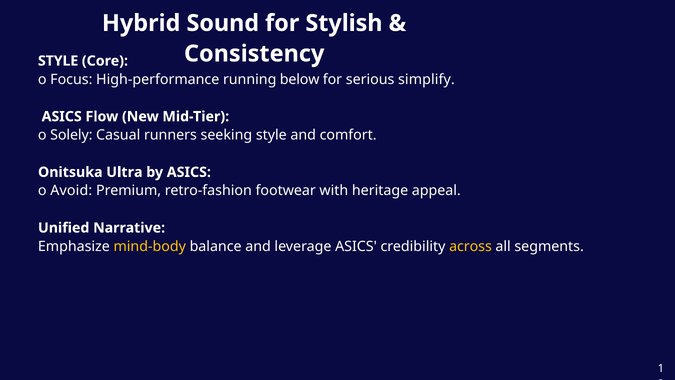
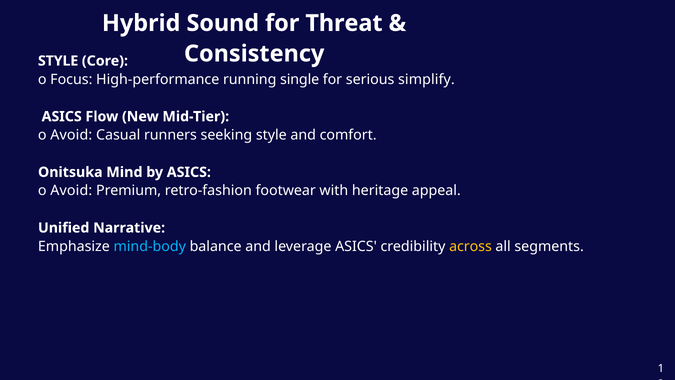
Stylish: Stylish -> Threat (344, 23)
below: below -> single (300, 79)
Solely: Solely -> Avoid (71, 135)
Ultra: Ultra -> Mind (124, 172)
mind-body colour: yellow -> light blue (150, 246)
